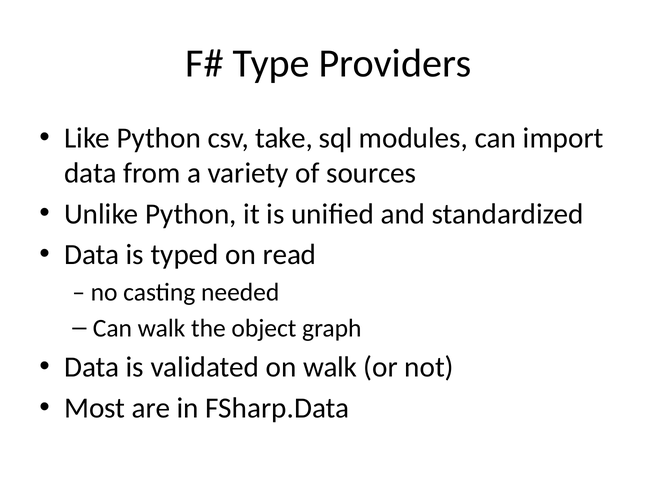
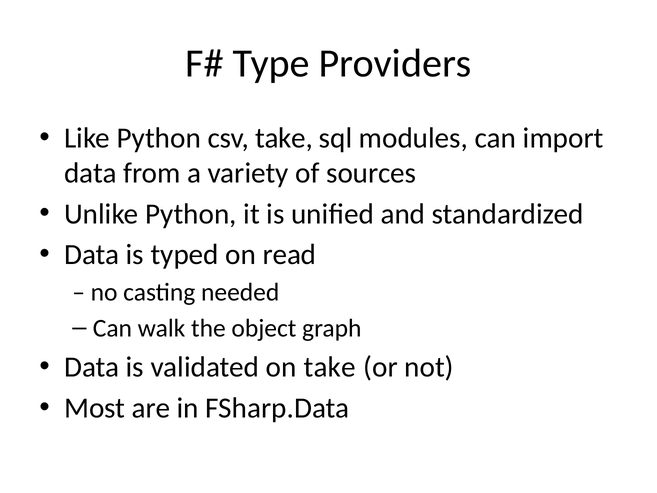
on walk: walk -> take (330, 367)
